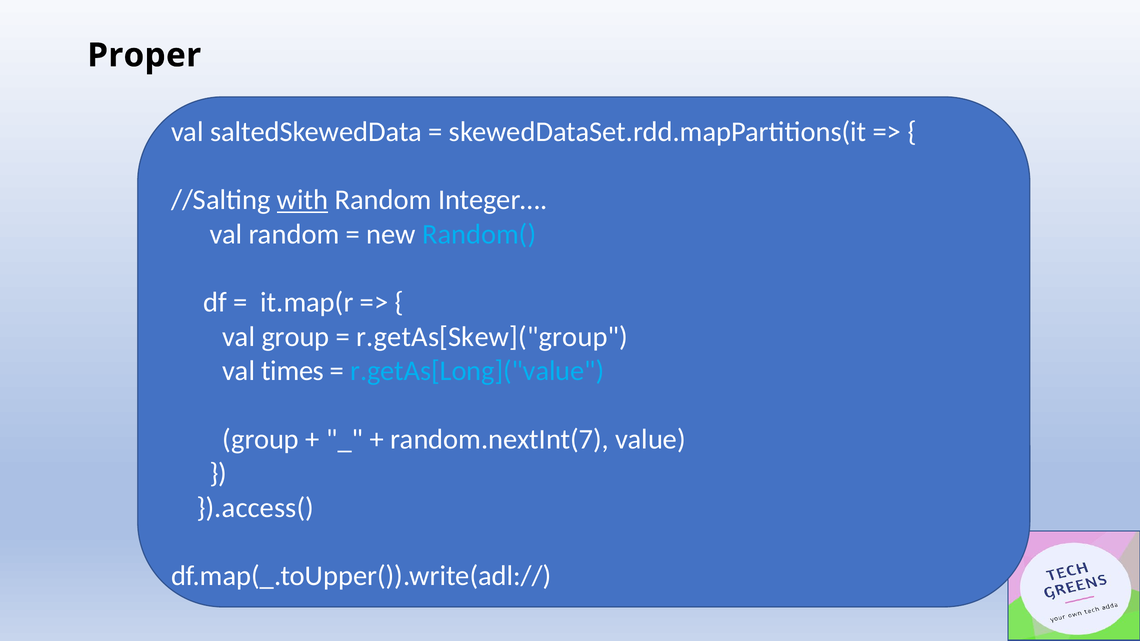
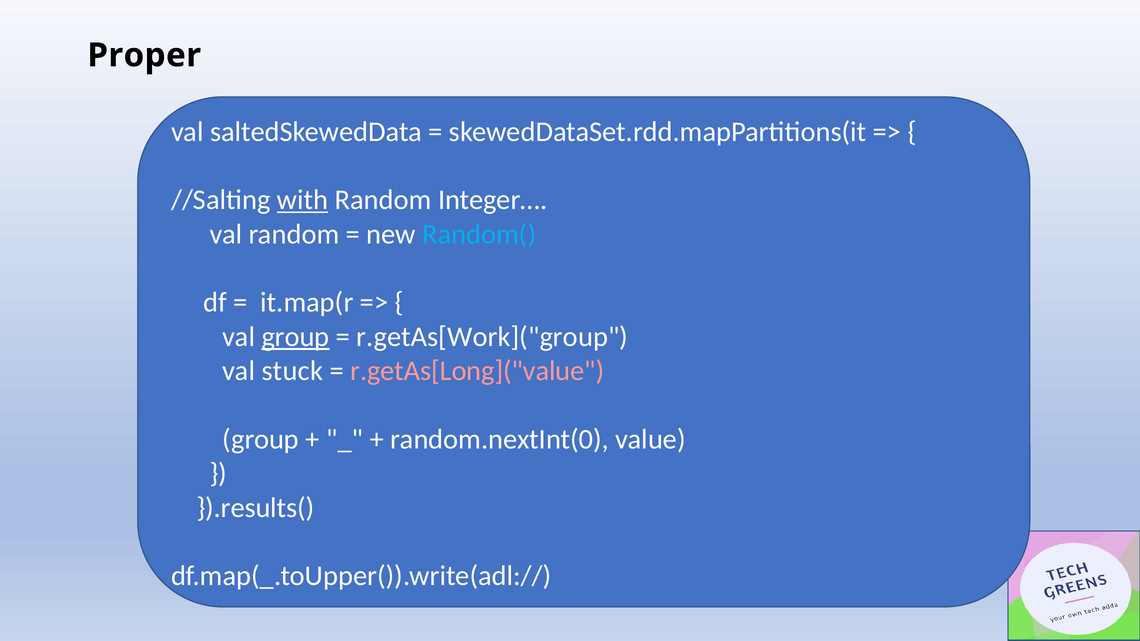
group underline: none -> present (295, 337)
r.getAs[Skew]("group: r.getAs[Skew]("group -> r.getAs[Work]("group (492, 337)
times: times -> stuck (292, 371)
r.getAs[Long]("value colour: light blue -> pink (477, 371)
random.nextInt(7: random.nextInt(7 -> random.nextInt(0 (500, 439)
}).access(: }).access( -> }).results( (255, 508)
